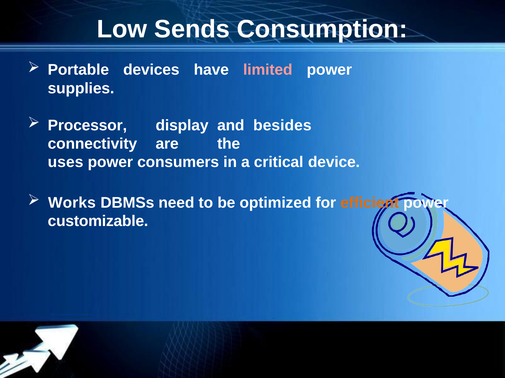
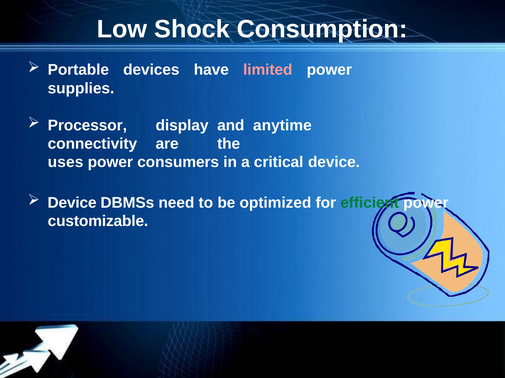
Sends: Sends -> Shock (192, 29)
besides: besides -> anytime (282, 126)
Works: Works -> Device (72, 203)
efficient colour: orange -> green (370, 203)
